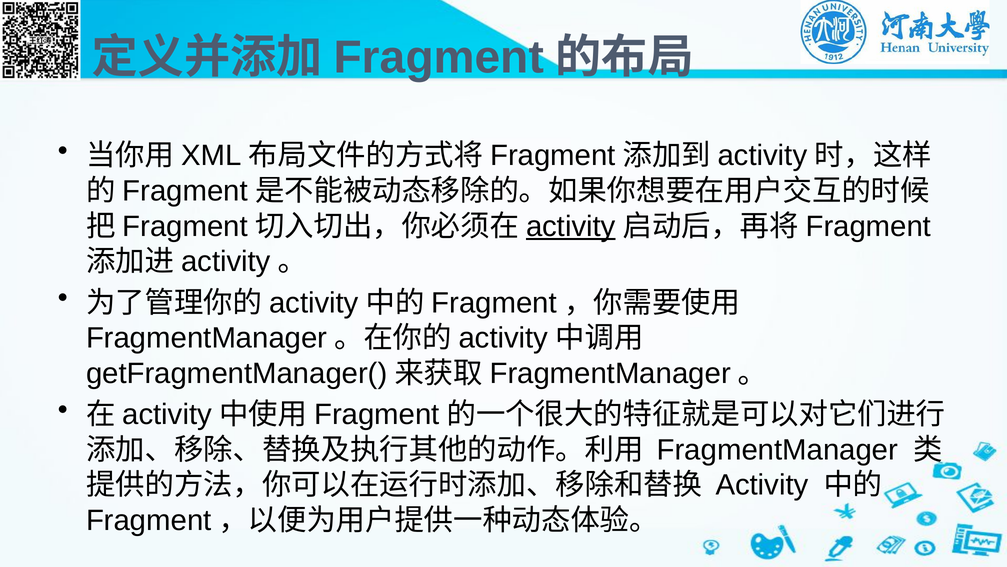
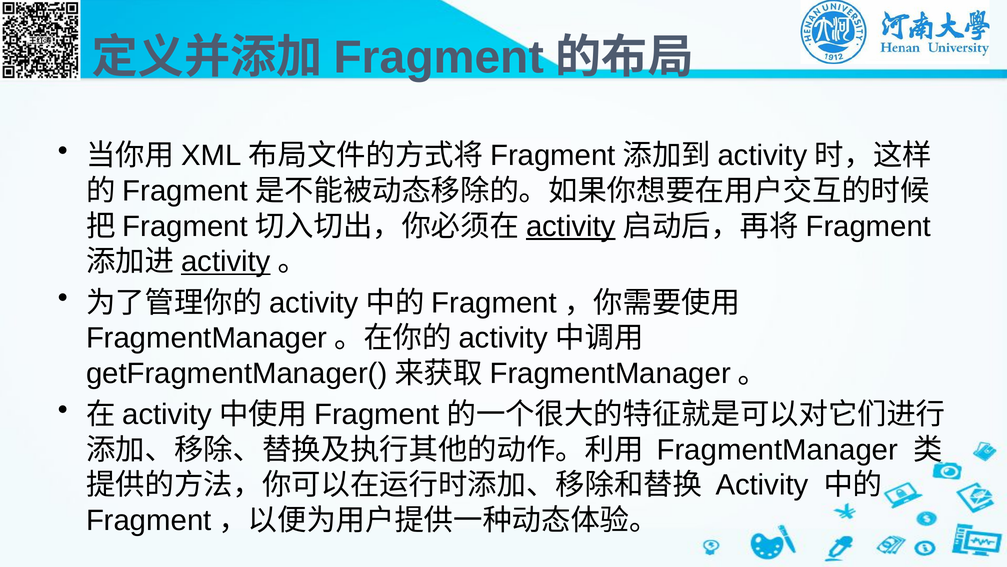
activity underline: none -> present (226, 261)
